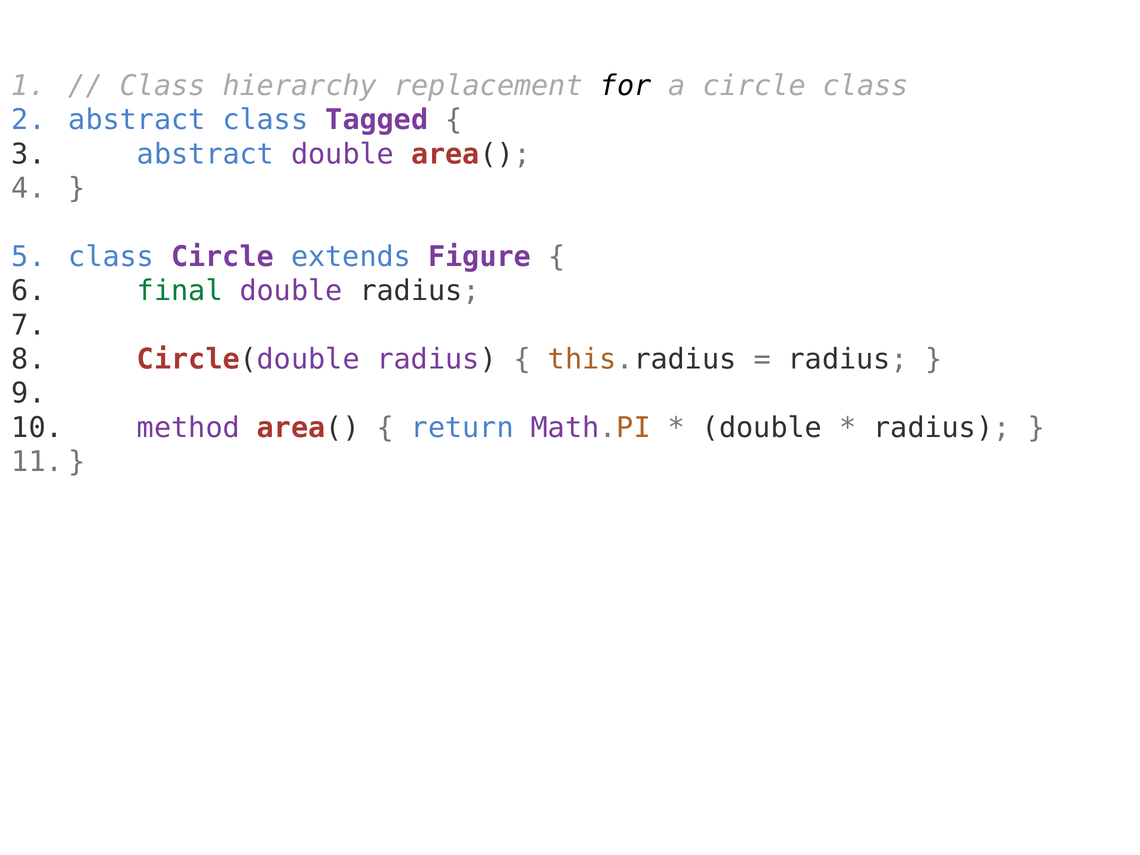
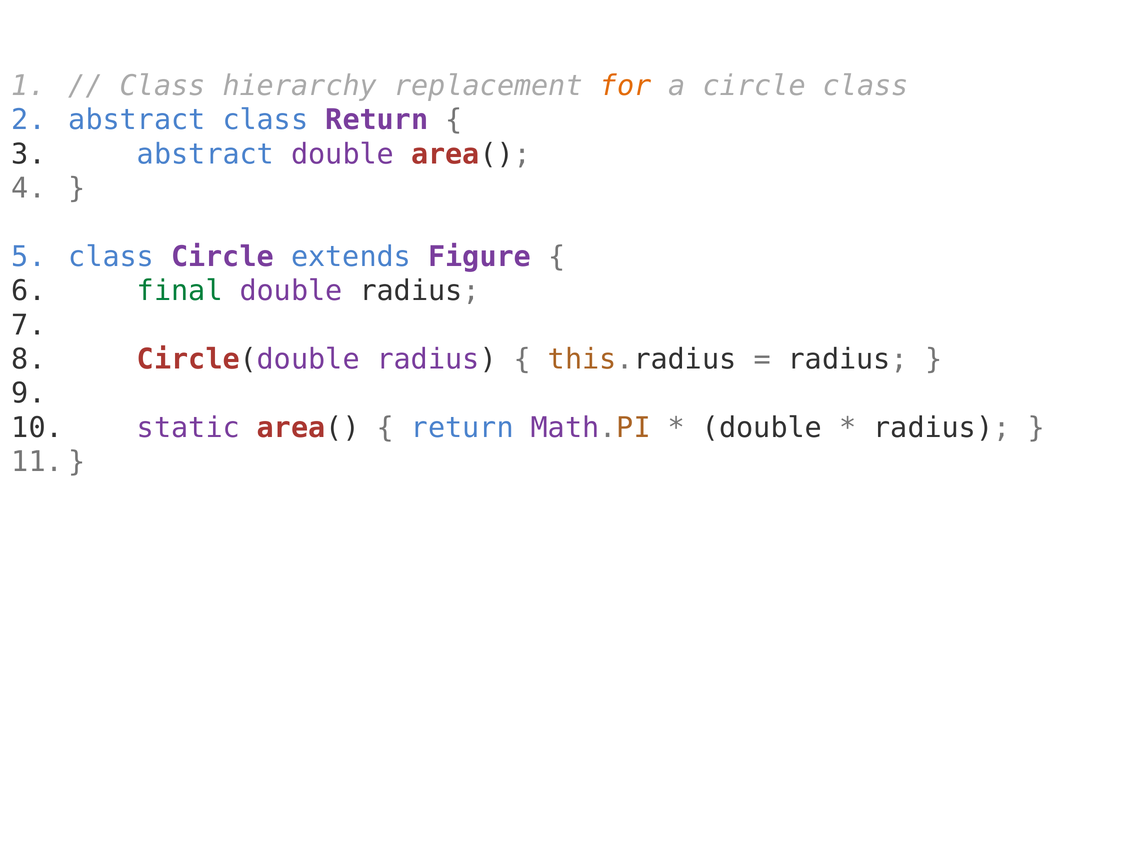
for colour: black -> orange (626, 86)
class Tagged: Tagged -> Return (377, 120)
method: method -> static (188, 428)
